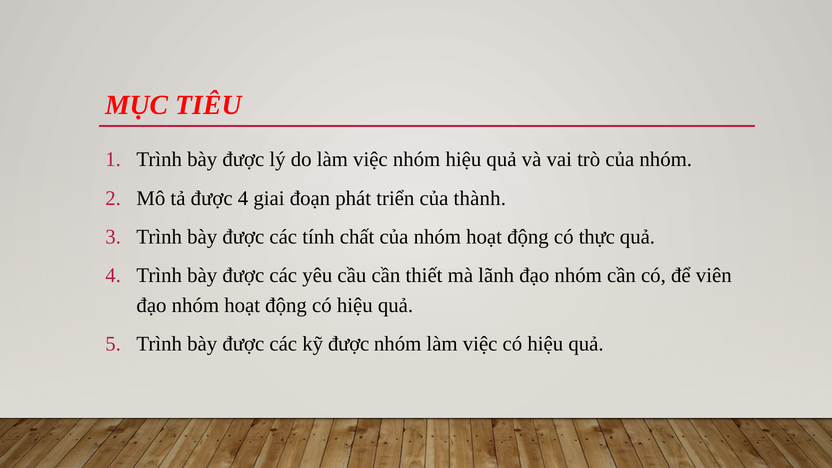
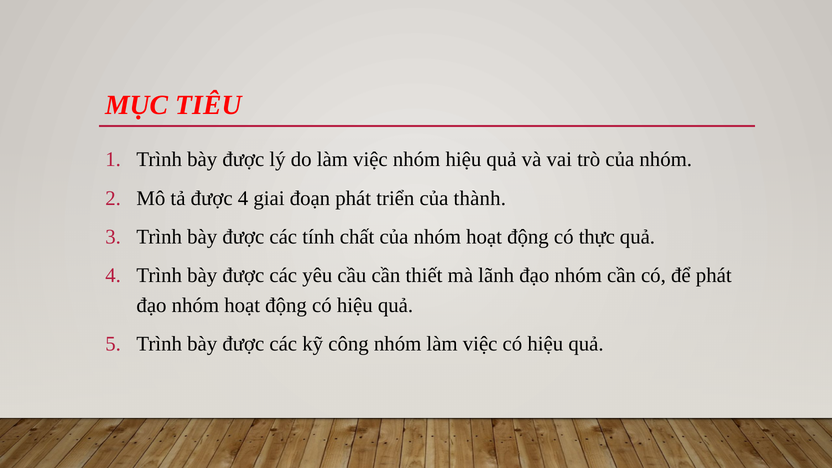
để viên: viên -> phát (714, 275)
kỹ được: được -> công (349, 344)
